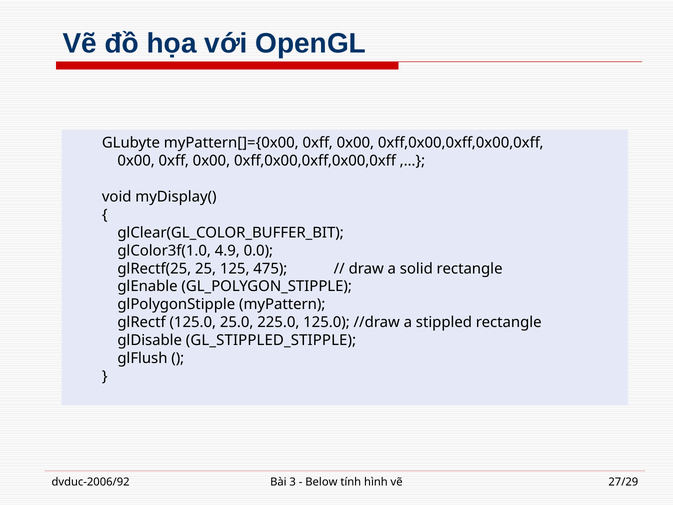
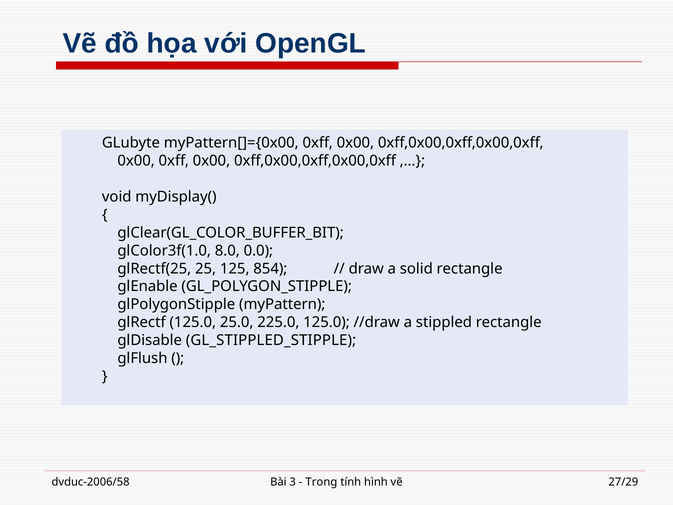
4.9: 4.9 -> 8.0 (227, 251)
475: 475 -> 854 (270, 268)
dvduc-2006/92: dvduc-2006/92 -> dvduc-2006/58 (91, 482)
Below: Below -> Trong (321, 482)
